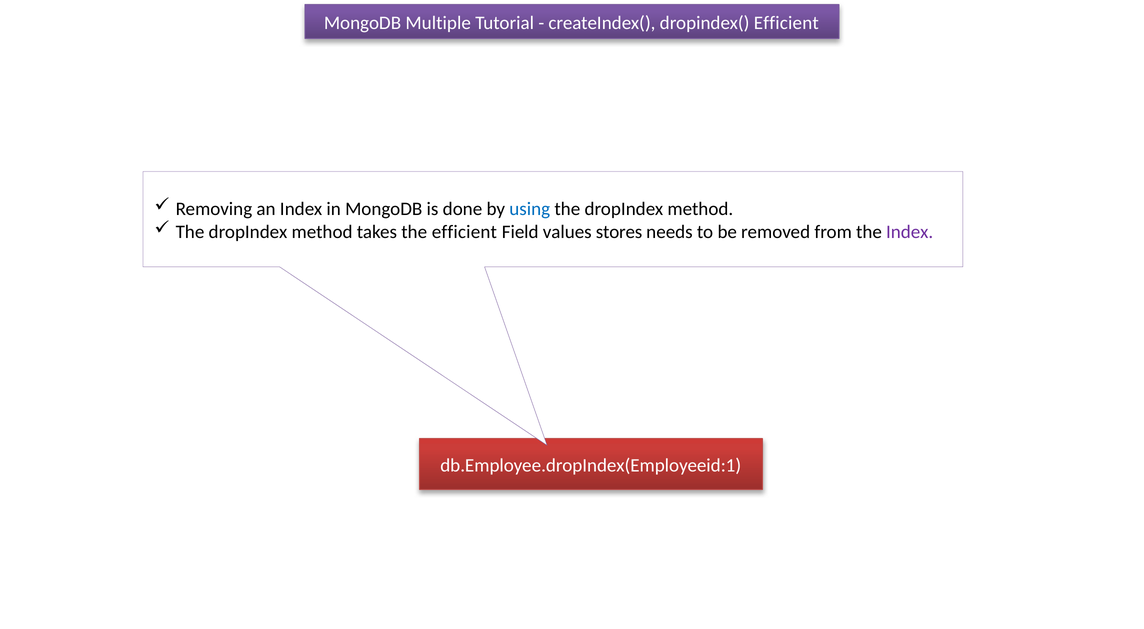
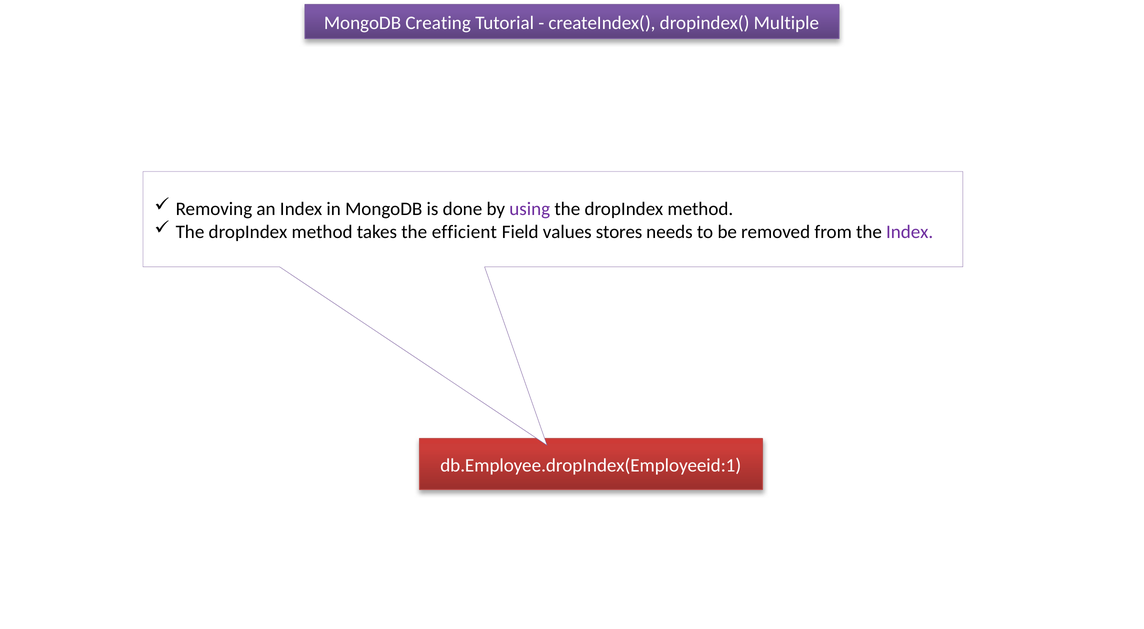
Multiple: Multiple -> Creating (438, 23)
dropindex( Efficient: Efficient -> Multiple (786, 23)
using colour: blue -> purple (530, 209)
